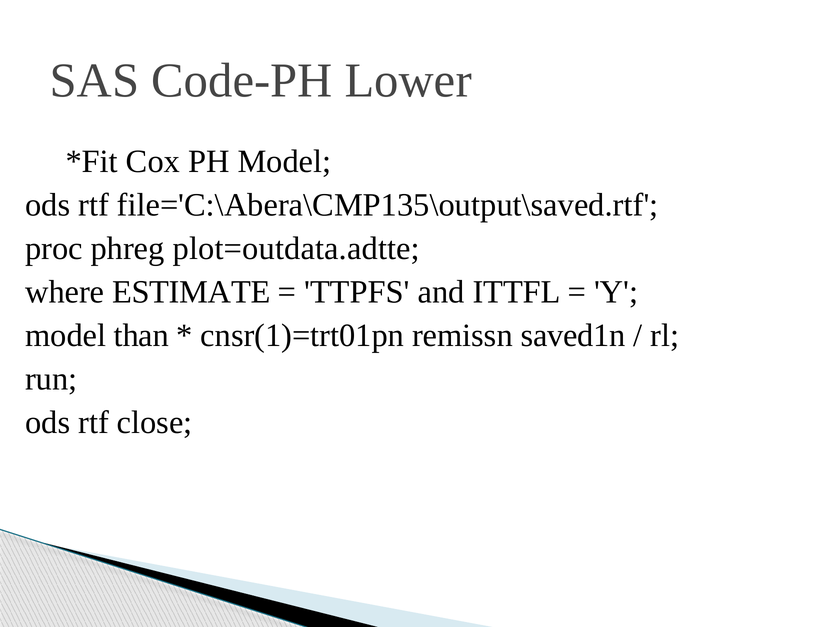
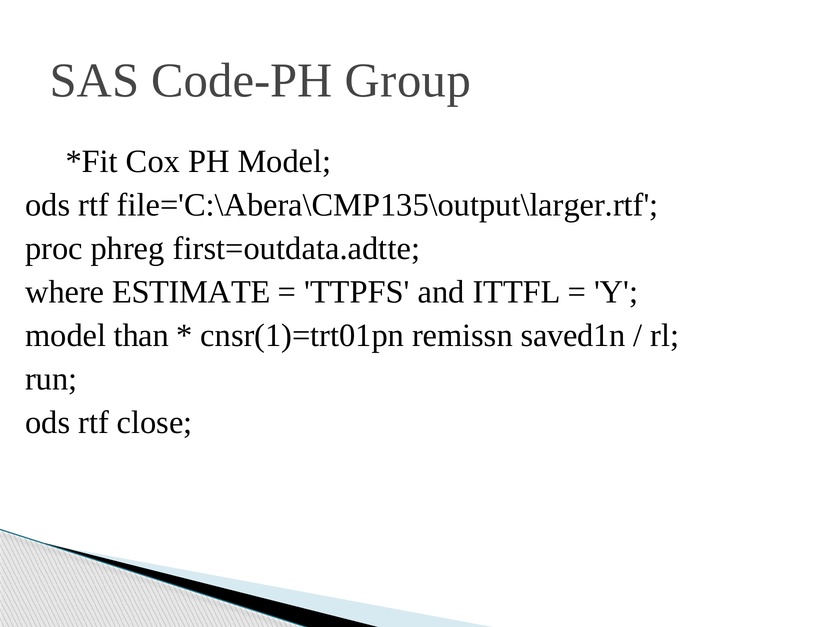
Lower: Lower -> Group (408, 81)
file='C:\Abera\CMP135\output\saved.rtf: file='C:\Abera\CMP135\output\saved.rtf -> file='C:\Abera\CMP135\output\larger.rtf (388, 205)
plot=outdata.adtte: plot=outdata.adtte -> first=outdata.adtte (296, 248)
